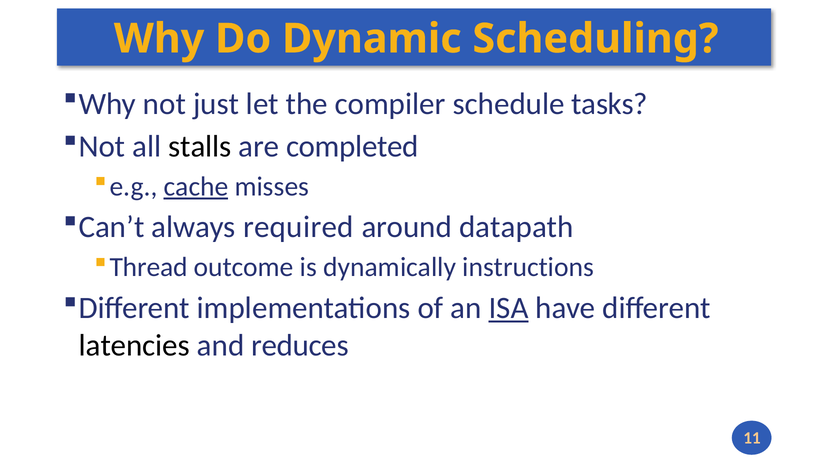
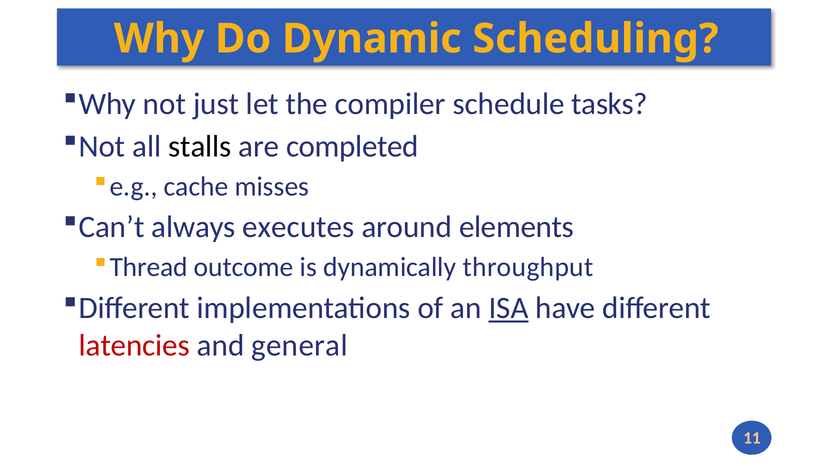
cache underline: present -> none (196, 186)
required: required -> executes (298, 227)
datapath: datapath -> elements (517, 227)
instructions: instructions -> throughput (528, 267)
latencies colour: black -> red (134, 345)
reduces: reduces -> general (300, 345)
